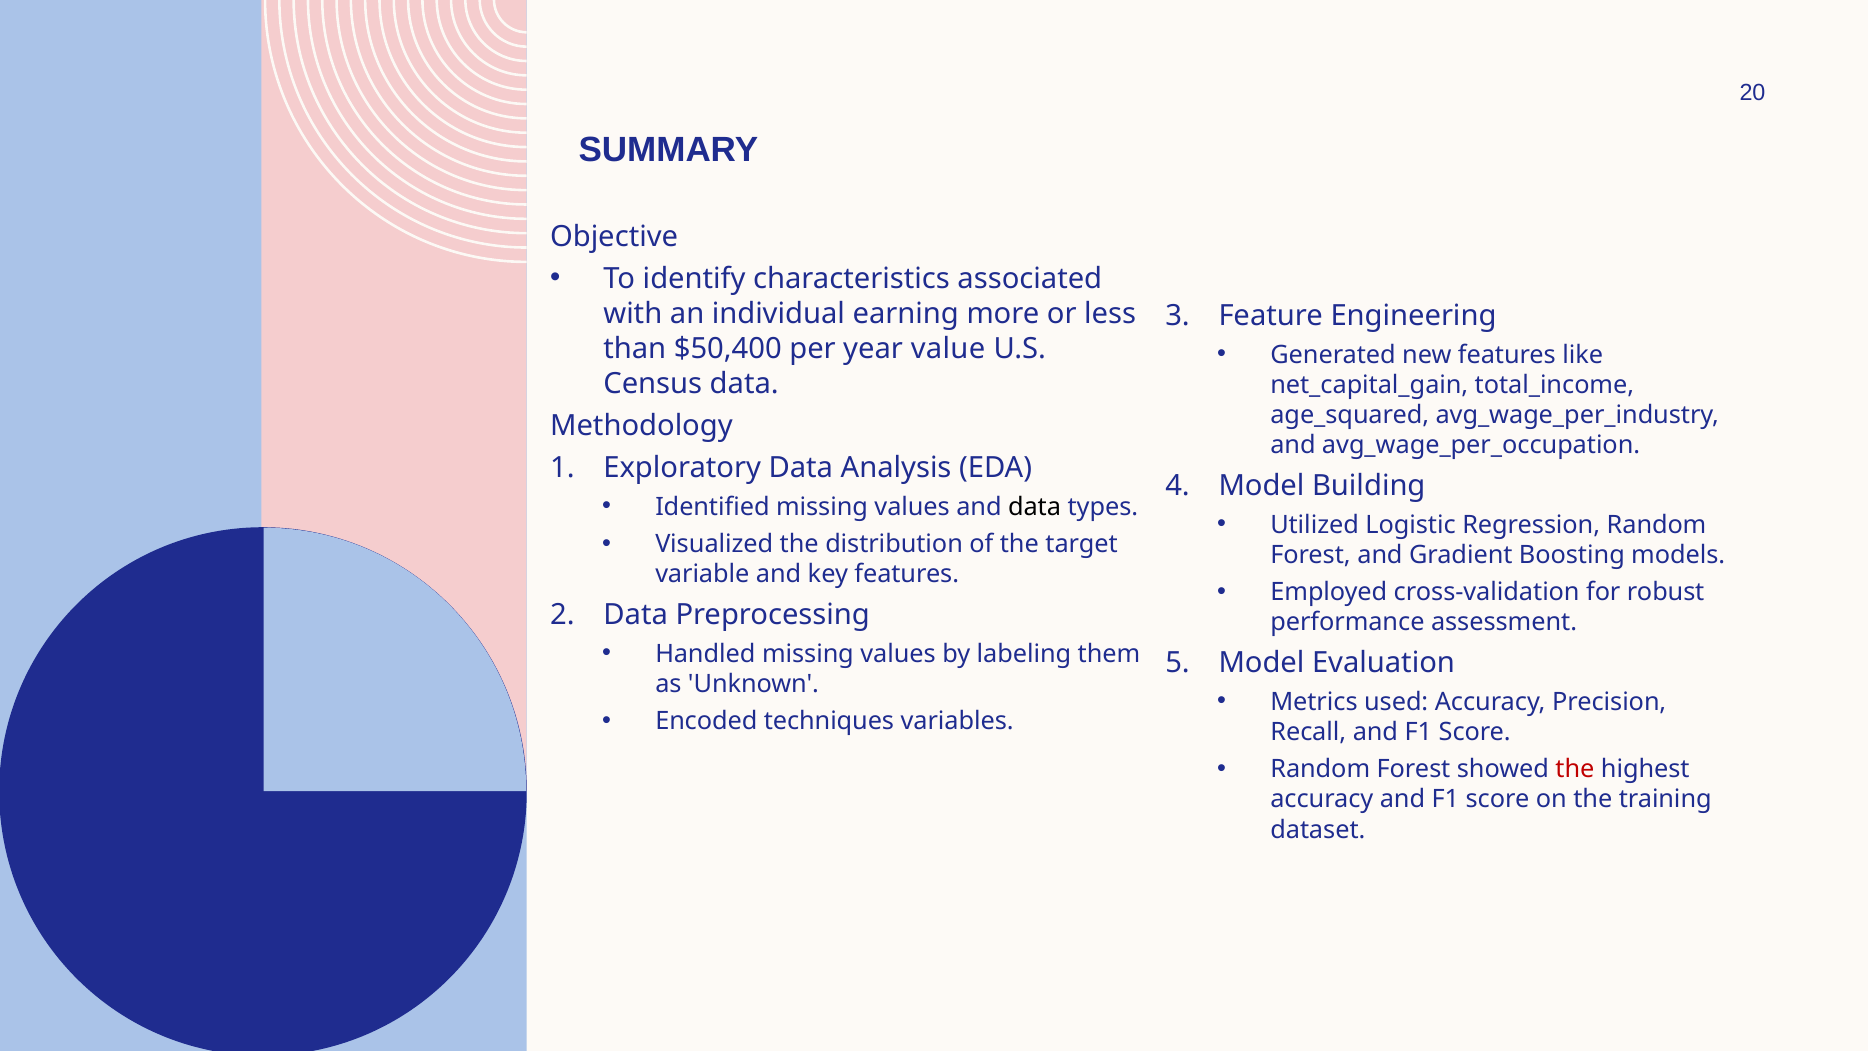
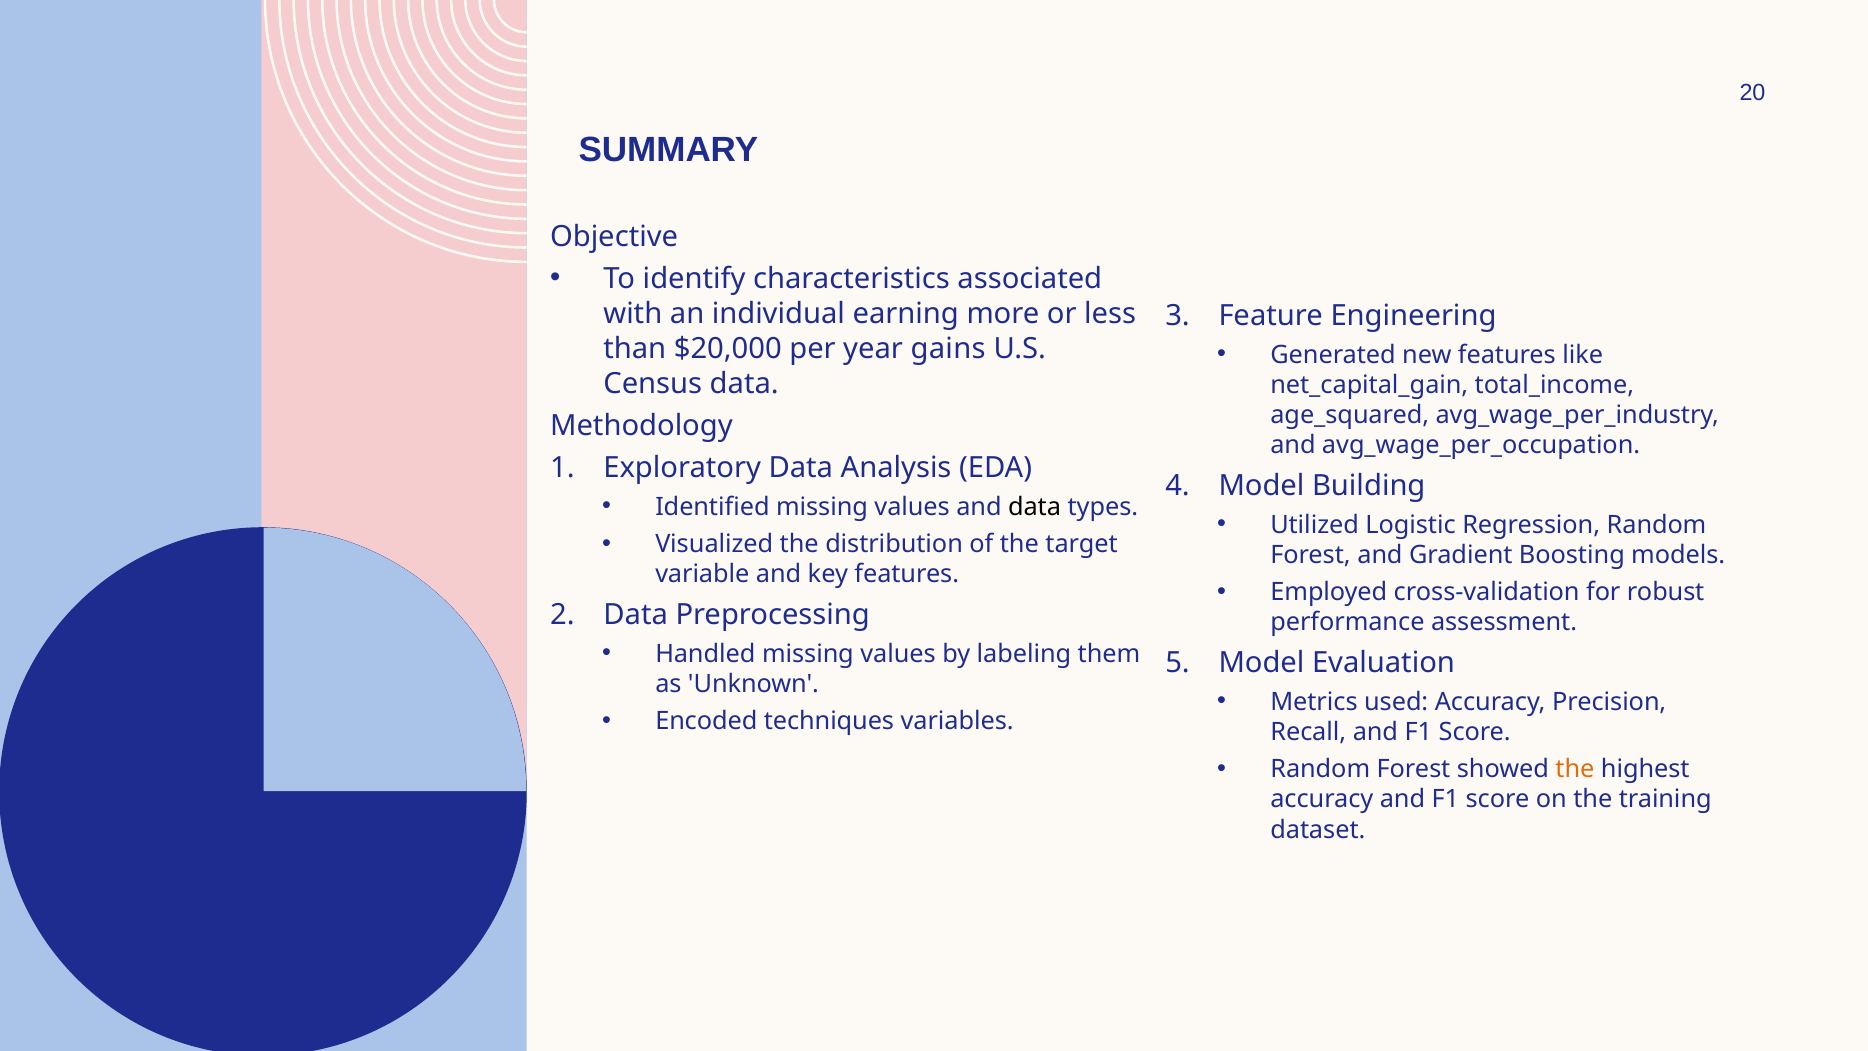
$50,400: $50,400 -> $20,000 (728, 348)
value: value -> gains (948, 348)
the colour: red -> orange (1575, 769)
